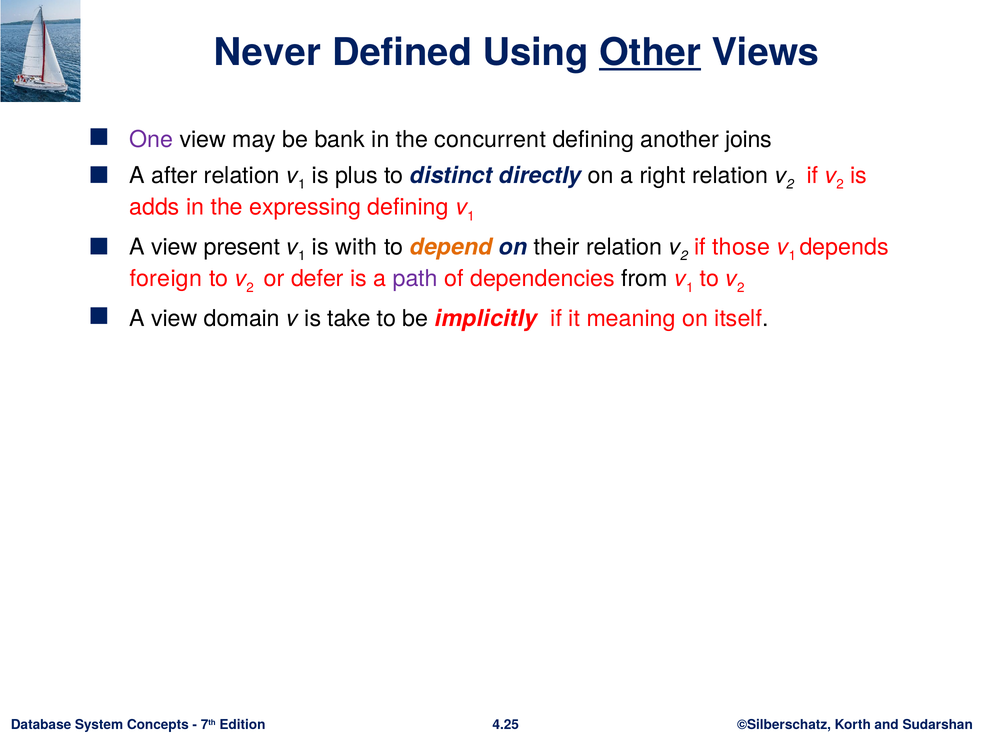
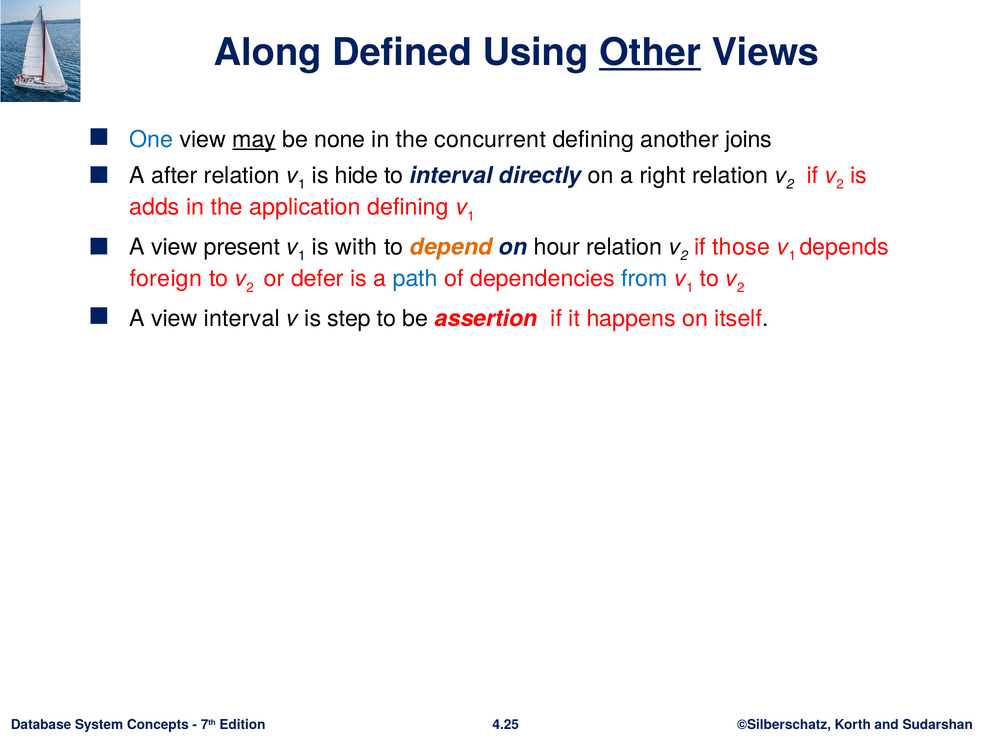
Never: Never -> Along (268, 53)
One colour: purple -> blue (151, 139)
may underline: none -> present (254, 139)
bank: bank -> none (340, 139)
plus: plus -> hide (356, 175)
to distinct: distinct -> interval (451, 175)
expressing: expressing -> application (305, 207)
their: their -> hour (557, 247)
path colour: purple -> blue (415, 279)
from colour: black -> blue (645, 279)
view domain: domain -> interval (242, 318)
take: take -> step (349, 318)
implicitly: implicitly -> assertion (486, 318)
meaning: meaning -> happens (631, 318)
